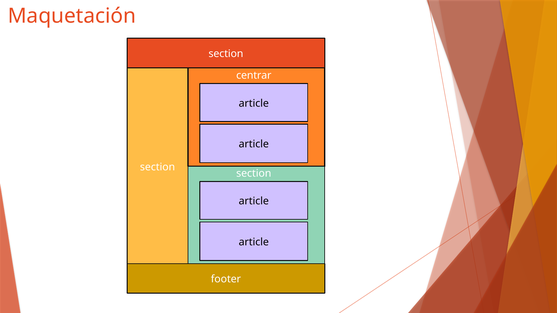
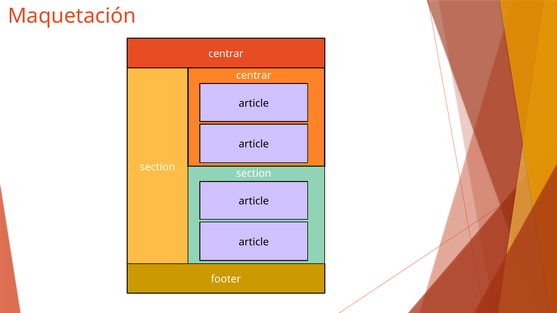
section: section -> centrar (226, 54)
